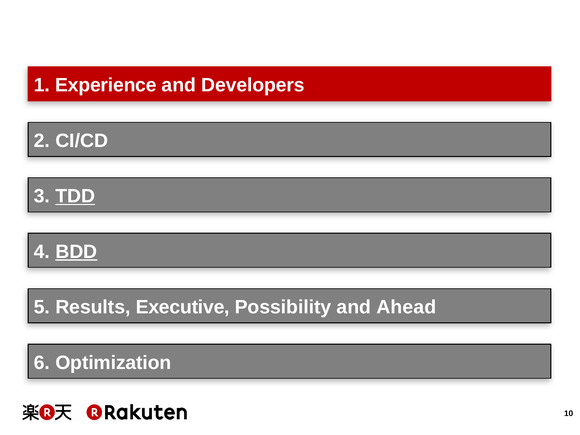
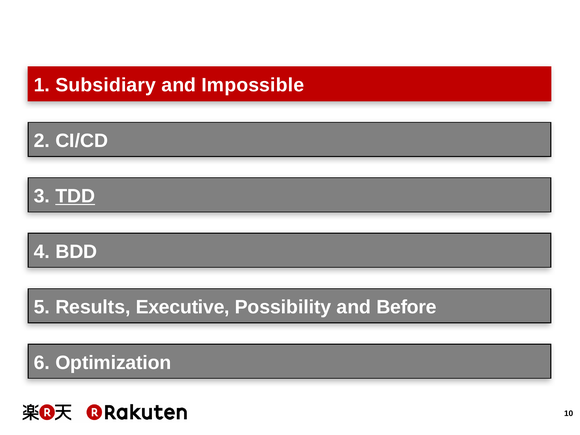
Experience: Experience -> Subsidiary (106, 85)
Developers: Developers -> Impossible (253, 85)
BDD underline: present -> none (76, 252)
Ahead: Ahead -> Before (406, 307)
